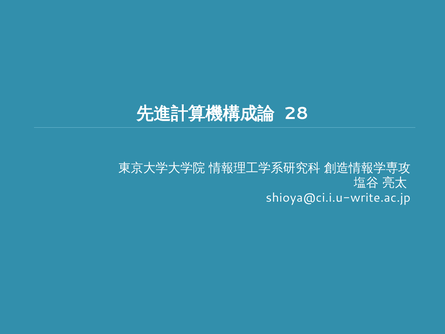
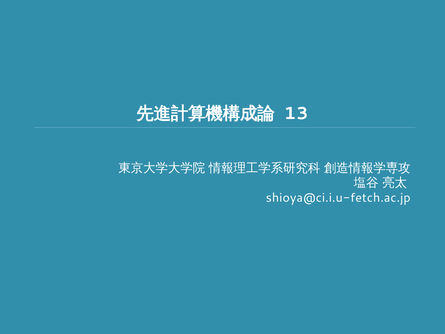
28: 28 -> 13 (296, 113)
shioya@ci.i.u-write.ac.jp: shioya@ci.i.u-write.ac.jp -> shioya@ci.i.u-fetch.ac.jp (338, 197)
